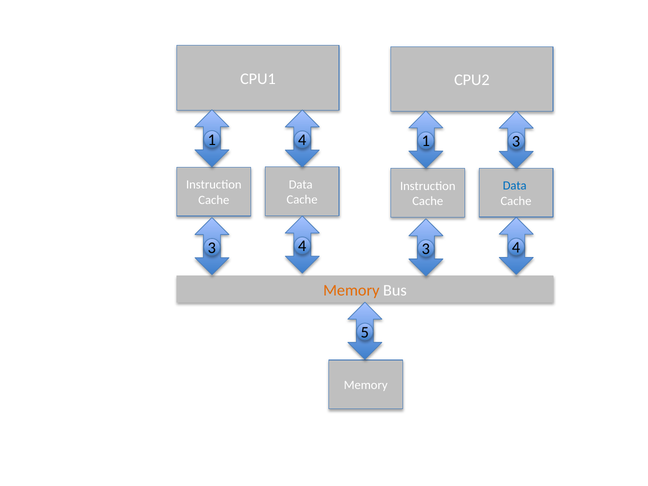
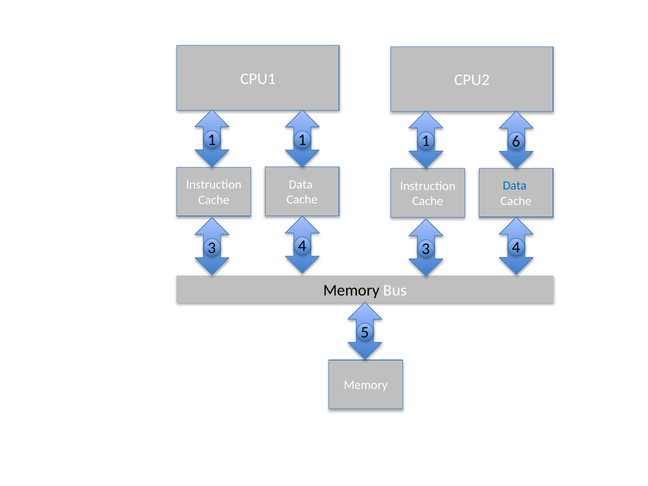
1 4: 4 -> 1 (302, 140)
1 3: 3 -> 6 (516, 141)
Memory colour: orange -> black (351, 290)
